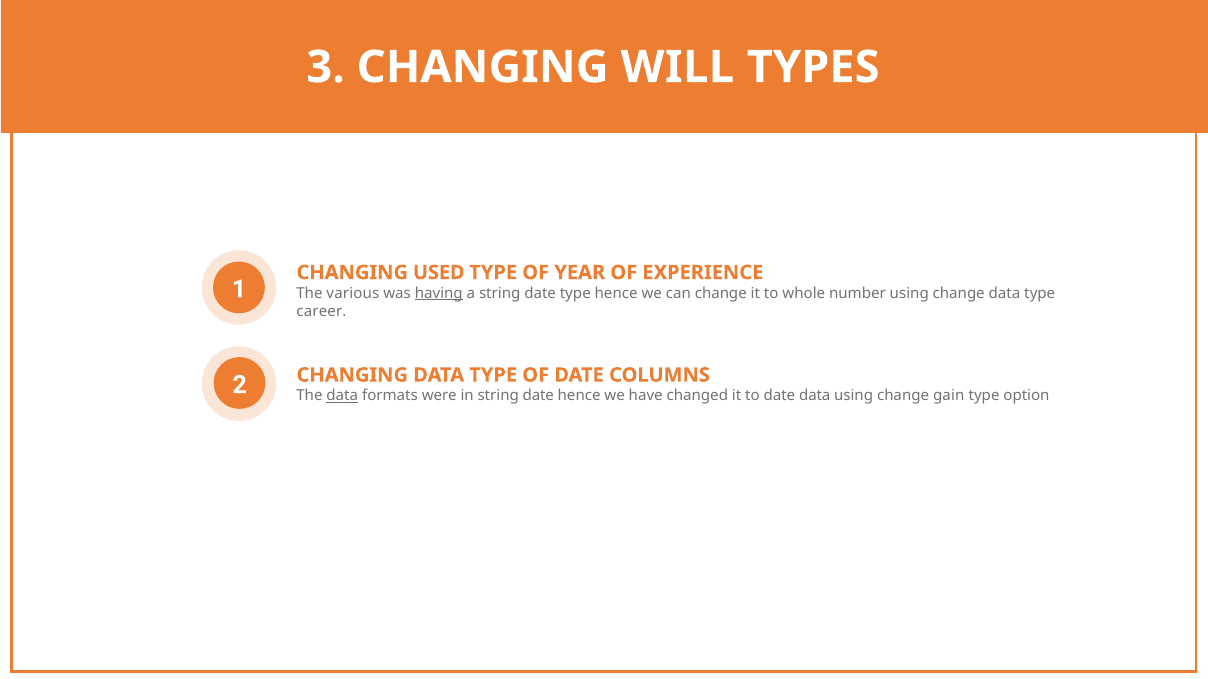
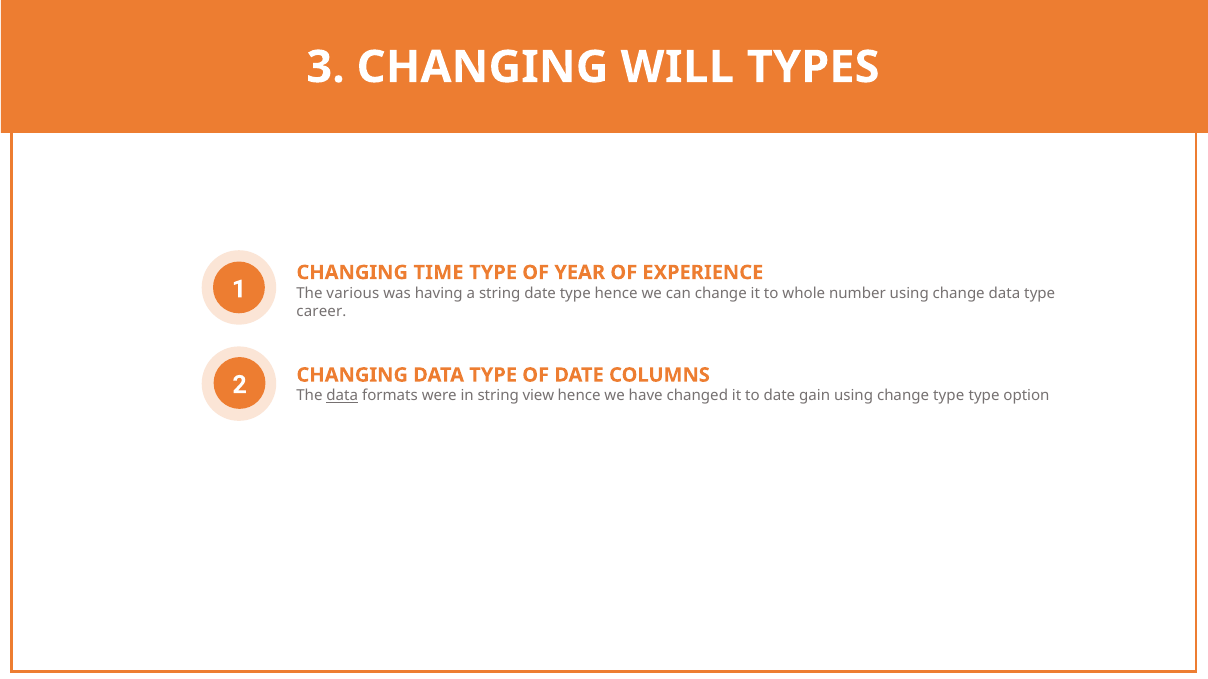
USED: USED -> TIME (439, 273)
having underline: present -> none (439, 293)
in string date: date -> view (538, 396)
date data: data -> gain (815, 396)
change gain: gain -> type (949, 396)
